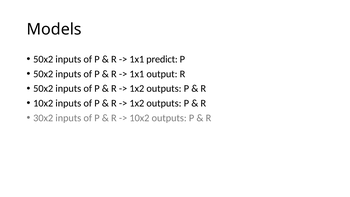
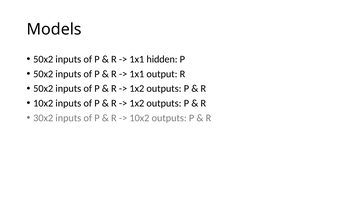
predict: predict -> hidden (162, 59)
